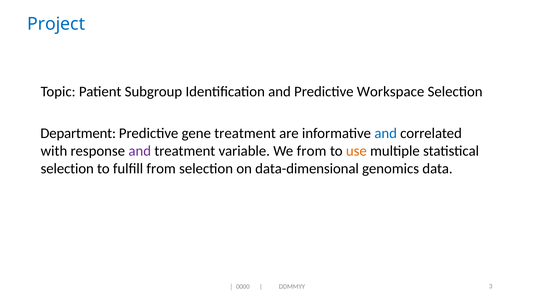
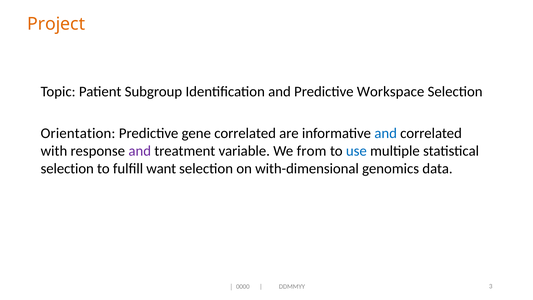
Project colour: blue -> orange (56, 24)
Department: Department -> Orientation (78, 133)
gene treatment: treatment -> correlated (245, 133)
use colour: orange -> blue (356, 151)
fulfill from: from -> want (161, 169)
data-dimensional: data-dimensional -> with-dimensional (307, 169)
